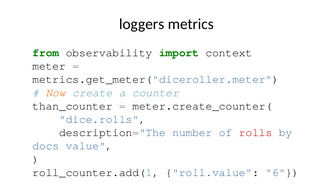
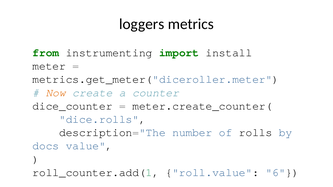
observability: observability -> instrumenting (109, 53)
context: context -> install (229, 53)
than_counter: than_counter -> dice_counter (72, 106)
rolls colour: red -> black (256, 133)
